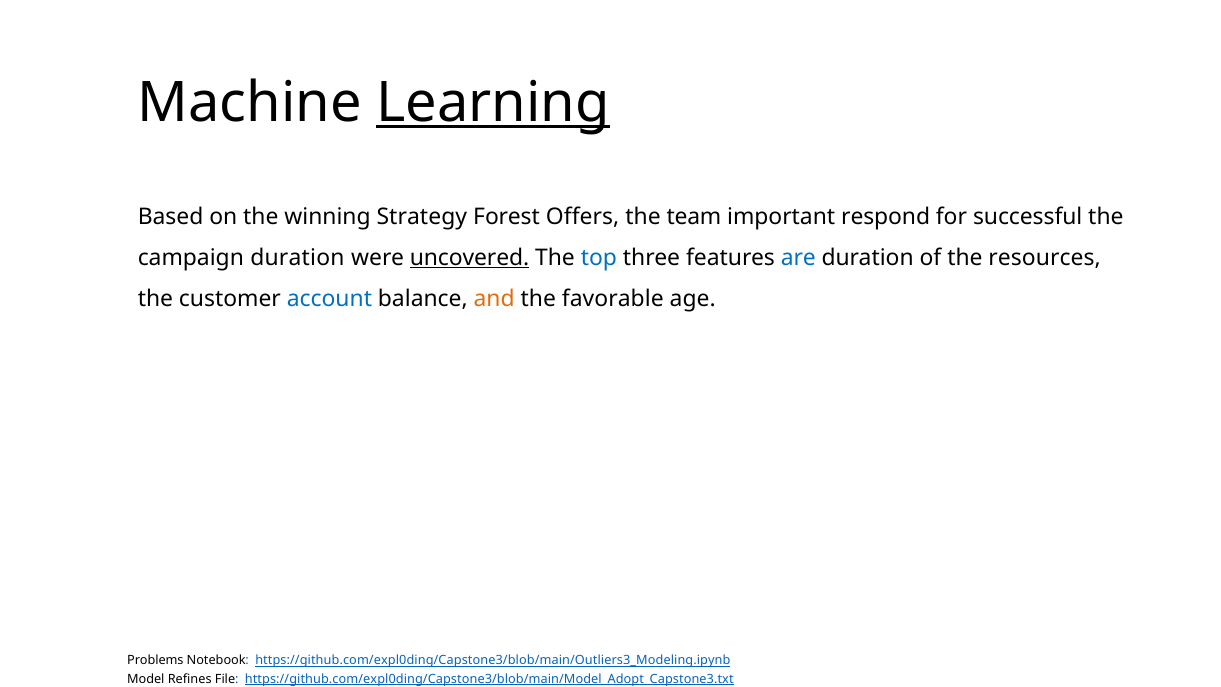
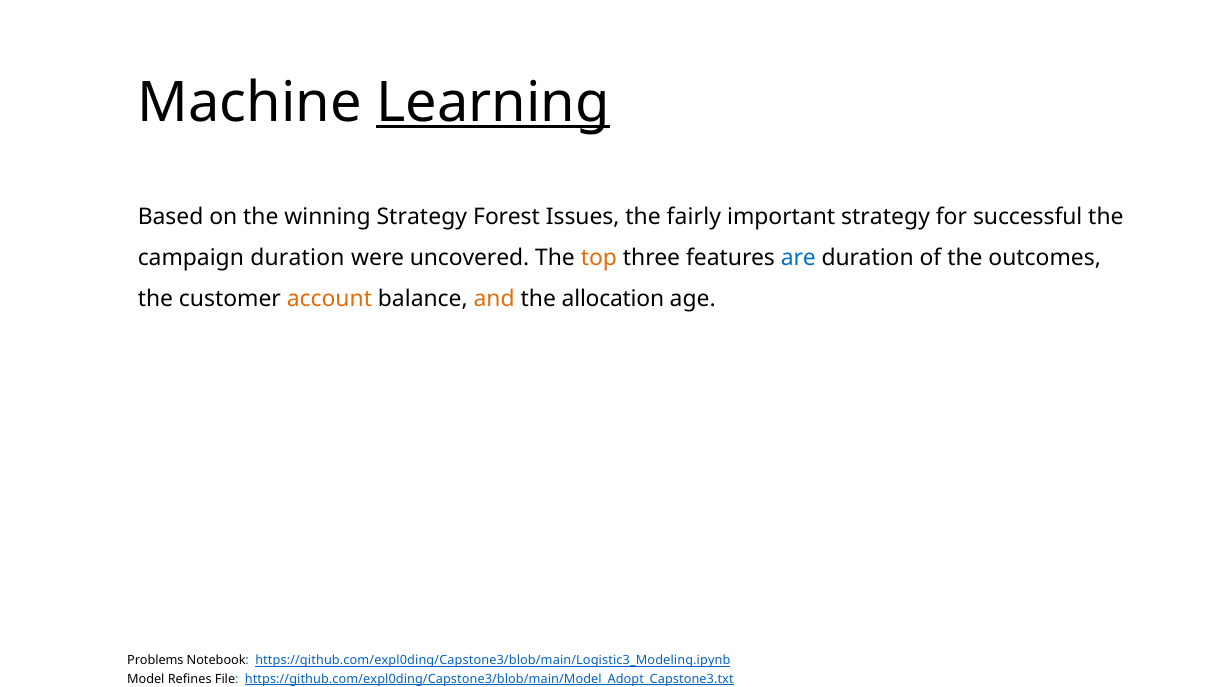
Offers: Offers -> Issues (583, 216)
team: team -> fairly (694, 216)
important respond: respond -> strategy (886, 216)
uncovered underline: present -> none (470, 258)
top colour: blue -> orange (599, 258)
resources: resources -> outcomes (1045, 258)
account colour: blue -> orange (329, 299)
favorable: favorable -> allocation (613, 299)
https://github.com/expl0ding/Capstone3/blob/main/Outliers3_Modeling.ipynb: https://github.com/expl0ding/Capstone3/blob/main/Outliers3_Modeling.ipynb -> https://github.com/expl0ding/Capstone3/blob/main/Logistic3_Modeling.ipynb (493, 660)
